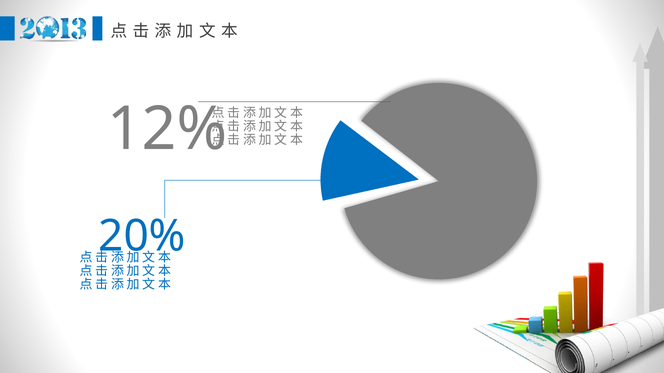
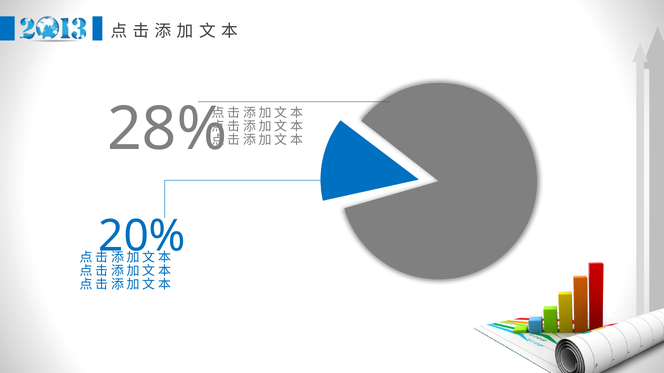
12%: 12% -> 28% (167, 129)
